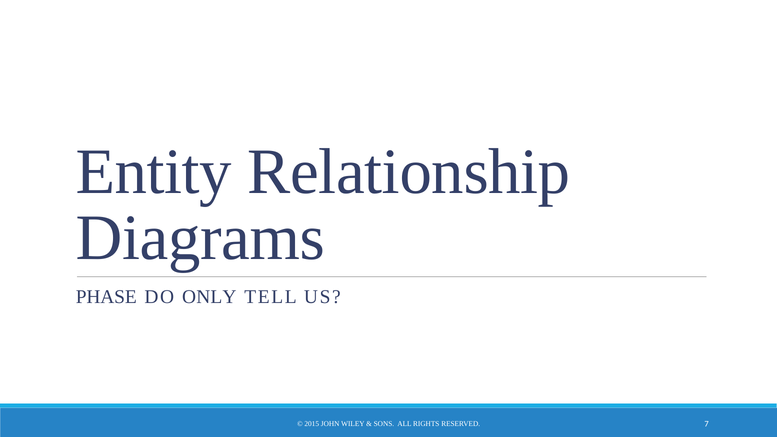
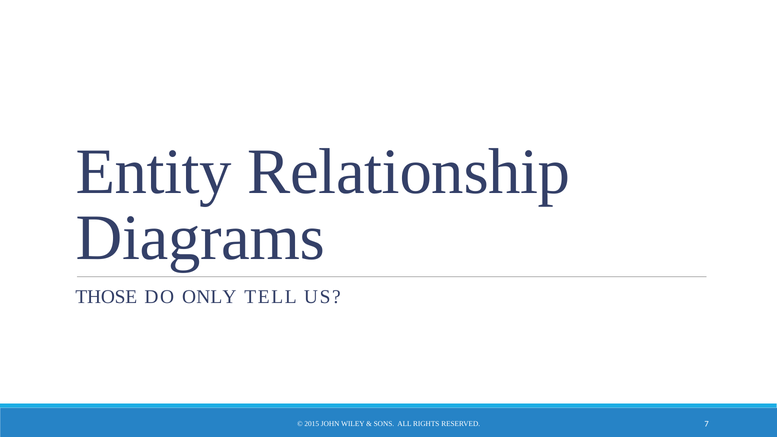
PHASE: PHASE -> THOSE (106, 297)
